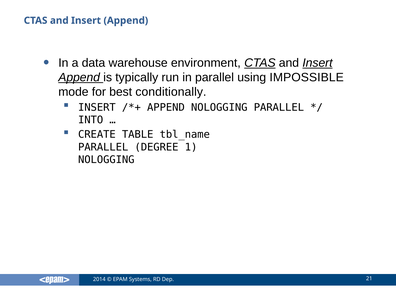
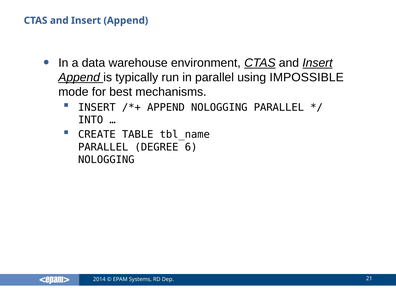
conditionally: conditionally -> mechanisms (171, 92)
1: 1 -> 6 (191, 147)
